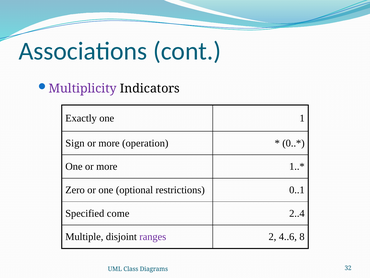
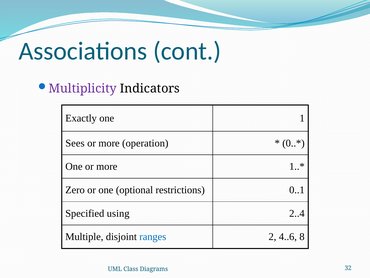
Sign: Sign -> Sees (75, 143)
come: come -> using (118, 213)
ranges colour: purple -> blue (153, 236)
